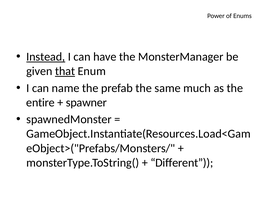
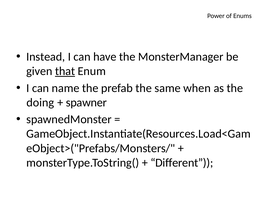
Instead underline: present -> none (46, 57)
much: much -> when (197, 88)
entire: entire -> doing (40, 102)
